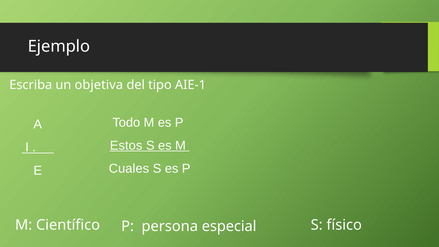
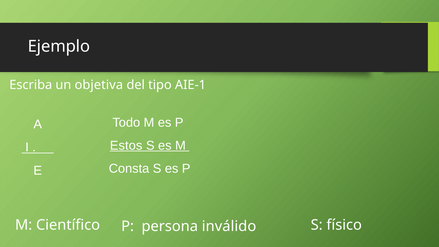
Cuales: Cuales -> Consta (129, 169)
especial: especial -> inválido (229, 226)
